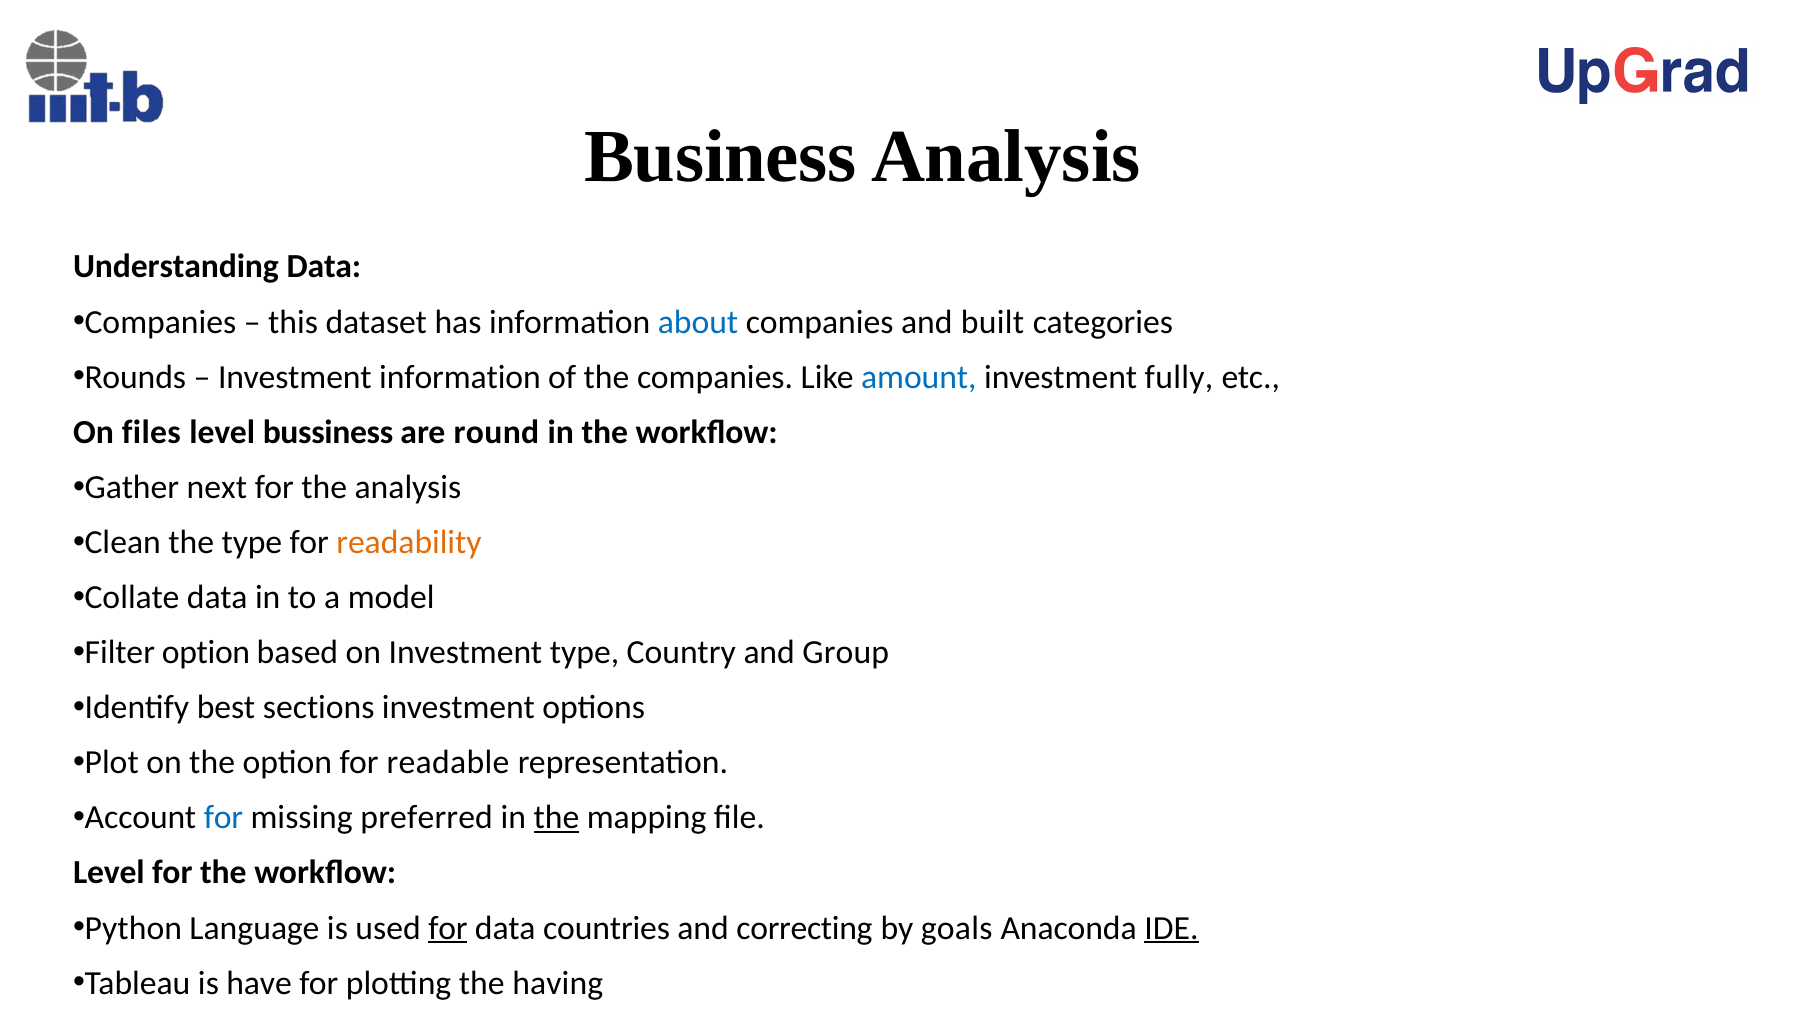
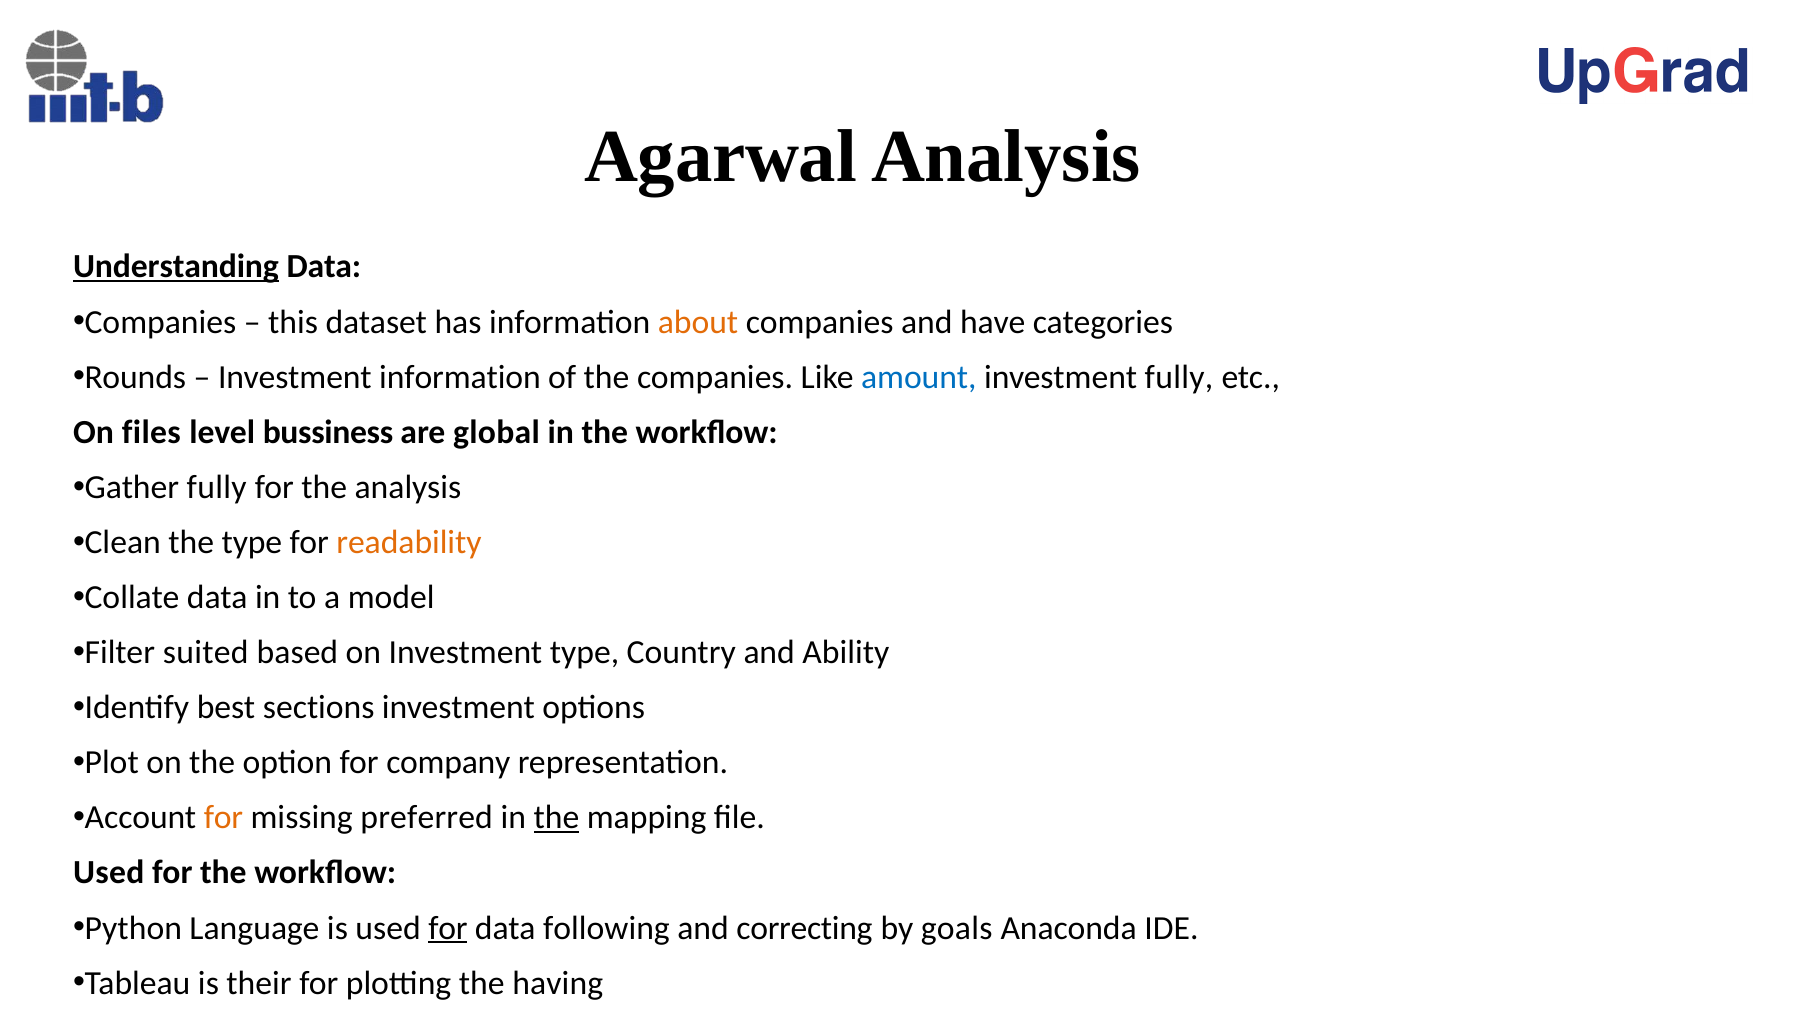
Business: Business -> Agarwal (721, 157)
Understanding underline: none -> present (176, 267)
about colour: blue -> orange (698, 322)
built: built -> have (993, 322)
round: round -> global (496, 432)
Gather next: next -> fully (217, 487)
Filter option: option -> suited (206, 653)
Group: Group -> Ability (846, 653)
readable: readable -> company (448, 763)
for colour: blue -> orange (224, 818)
Level: Level -> Used (109, 873)
countries: countries -> following (606, 928)
IDE underline: present -> none (1171, 928)
have: have -> their (259, 983)
